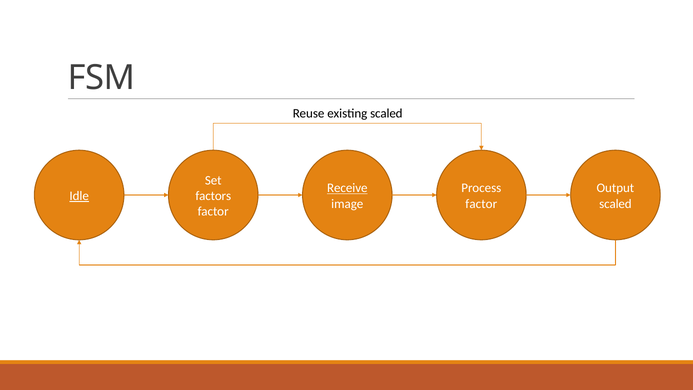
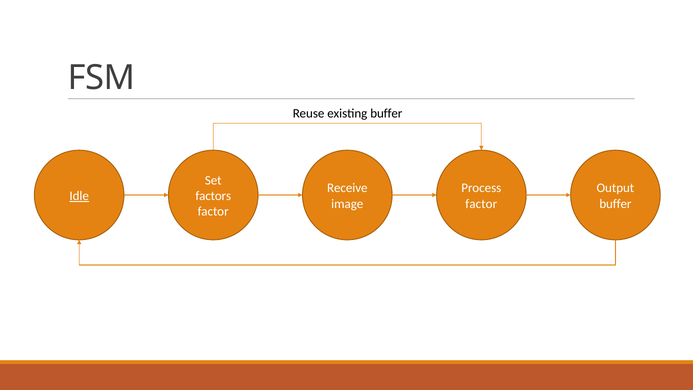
existing scaled: scaled -> buffer (386, 113)
Receive underline: present -> none (347, 188)
scaled: scaled -> buffer (615, 204)
